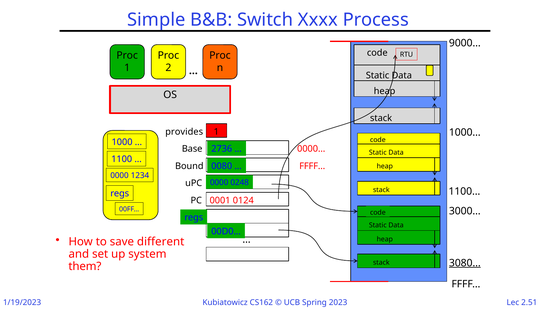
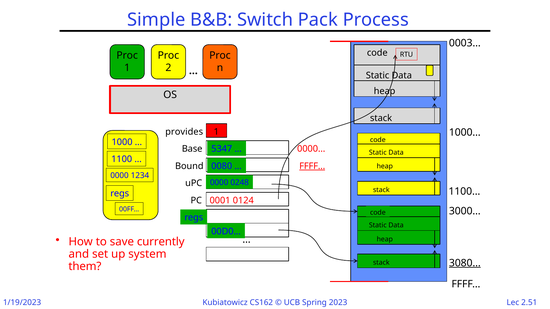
Xxxx: Xxxx -> Pack (318, 20)
9000…: 9000… -> 0003… (465, 43)
2736: 2736 -> 5347 (222, 149)
FFFF… underline: none -> present (312, 166)
different: different -> currently (161, 242)
